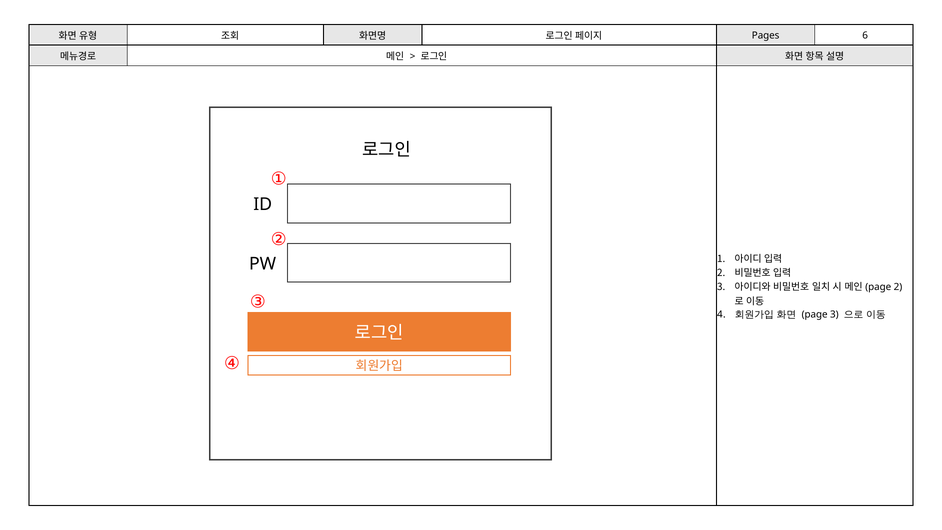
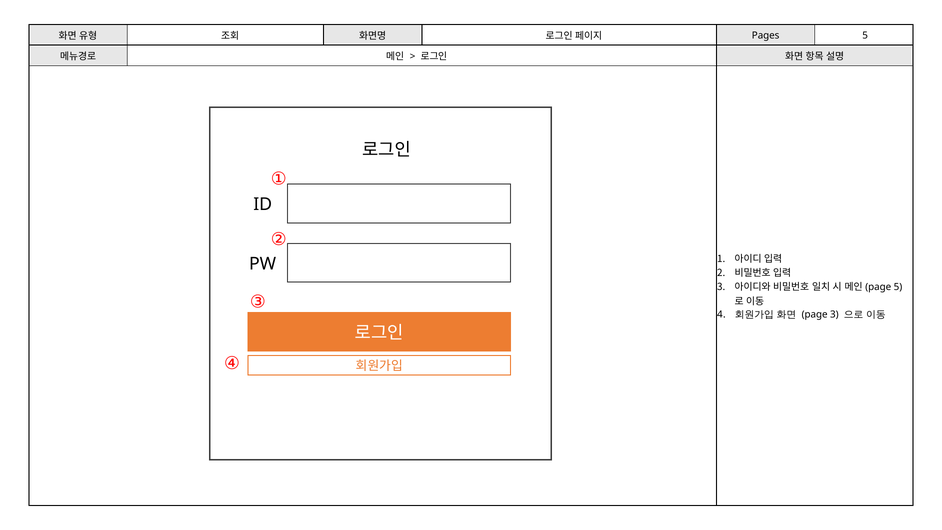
Pages 6: 6 -> 5 (865, 36)
page 2: 2 -> 5 (898, 287)
